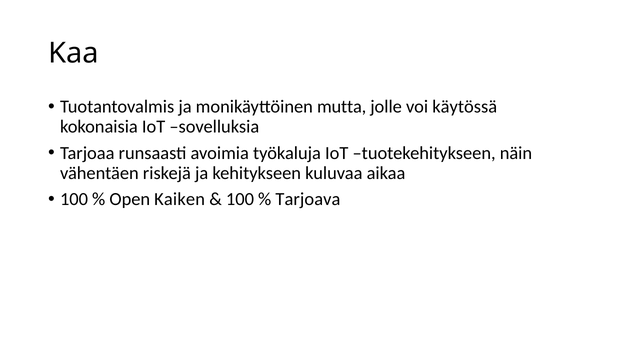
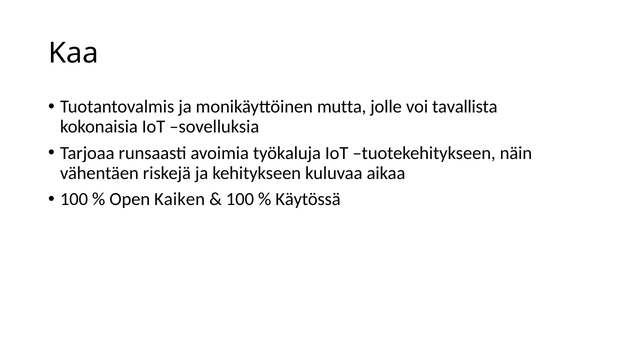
käytössä: käytössä -> tavallista (465, 107)
Tarjoava: Tarjoava -> Käytössä (308, 200)
